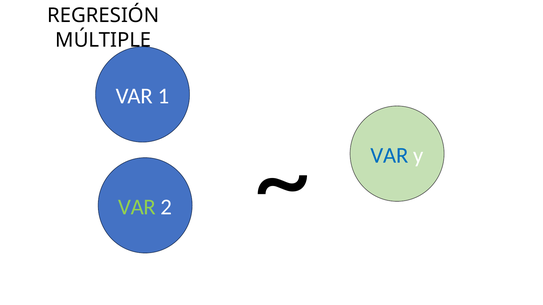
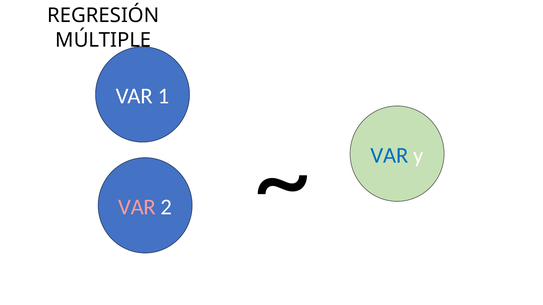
VAR colour: light green -> pink (137, 207)
